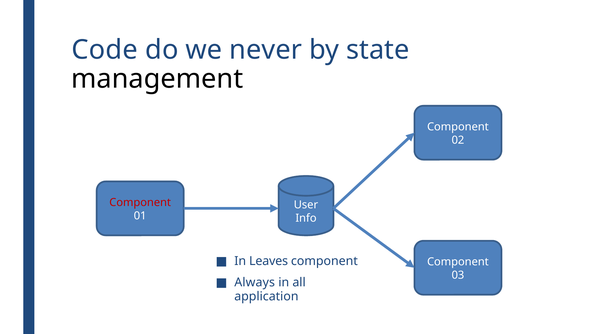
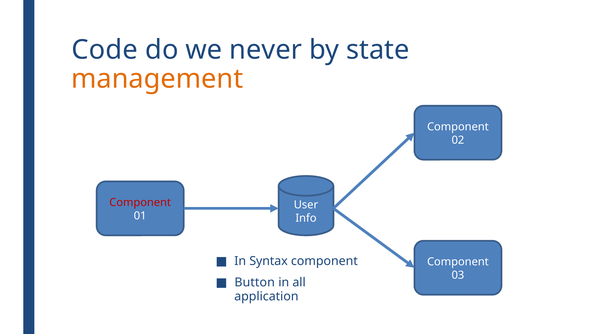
management colour: black -> orange (157, 79)
Leaves: Leaves -> Syntax (269, 261)
Always: Always -> Button (255, 282)
